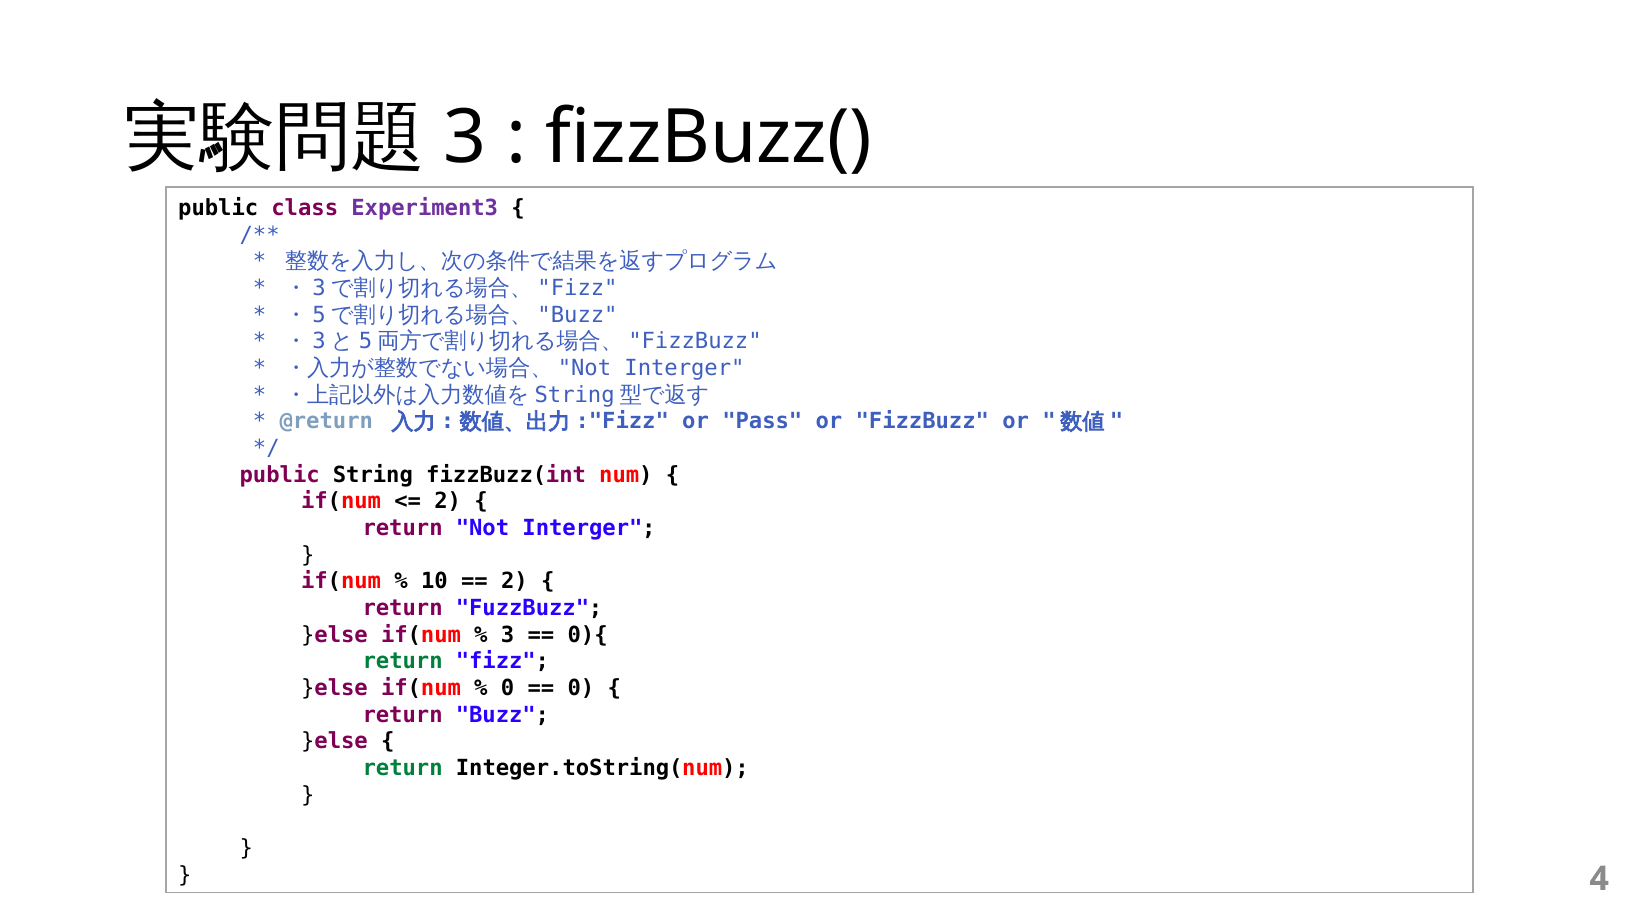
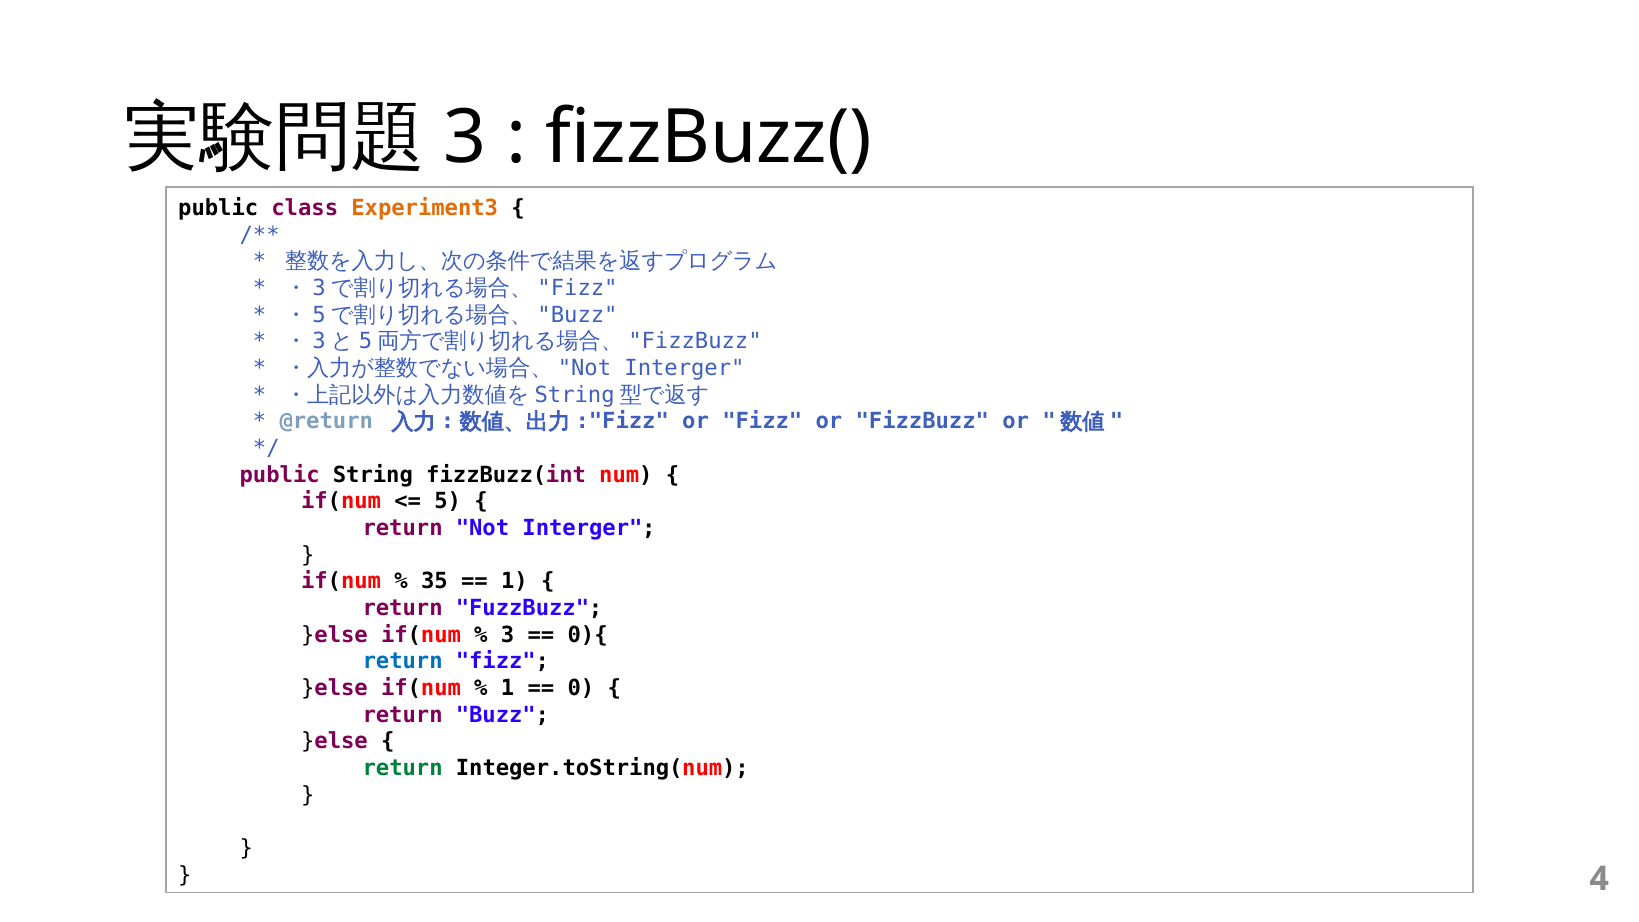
Experiment3 colour: purple -> orange (425, 208)
or Pass: Pass -> Fizz (762, 421)
2: 2 -> 5 (448, 501)
10: 10 -> 35 (434, 581)
2: 2 -> 1 (514, 581)
return colour: green -> blue (403, 661)
0: 0 -> 1 (508, 688)
